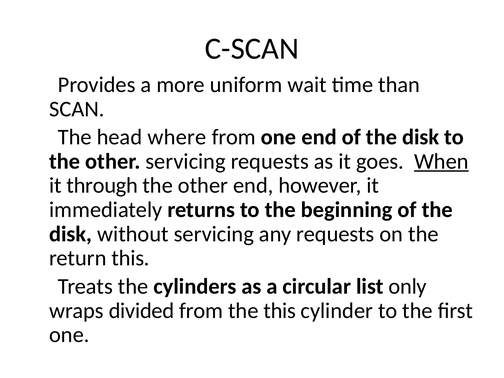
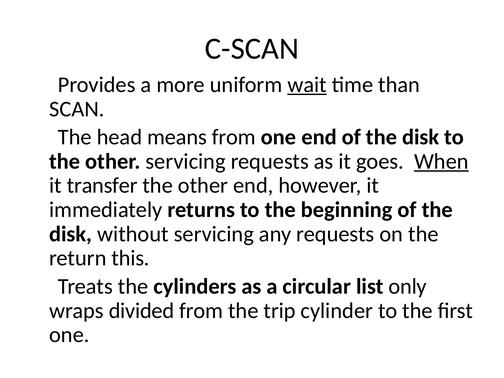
wait underline: none -> present (307, 85)
where: where -> means (177, 137)
through: through -> transfer (102, 186)
the this: this -> trip (280, 311)
